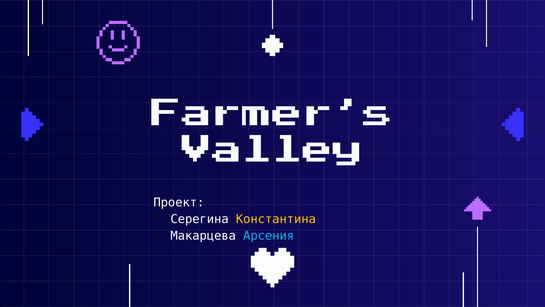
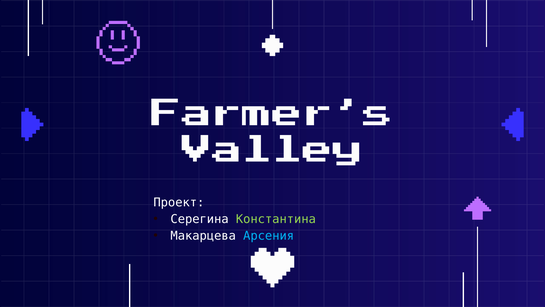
Константина colour: yellow -> light green (276, 219)
